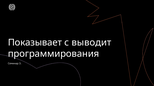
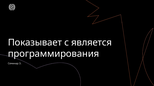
выводит: выводит -> является (92, 43)
